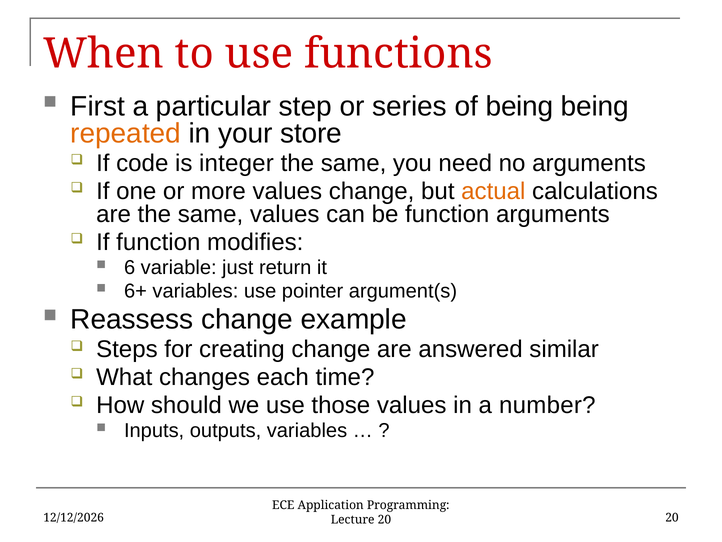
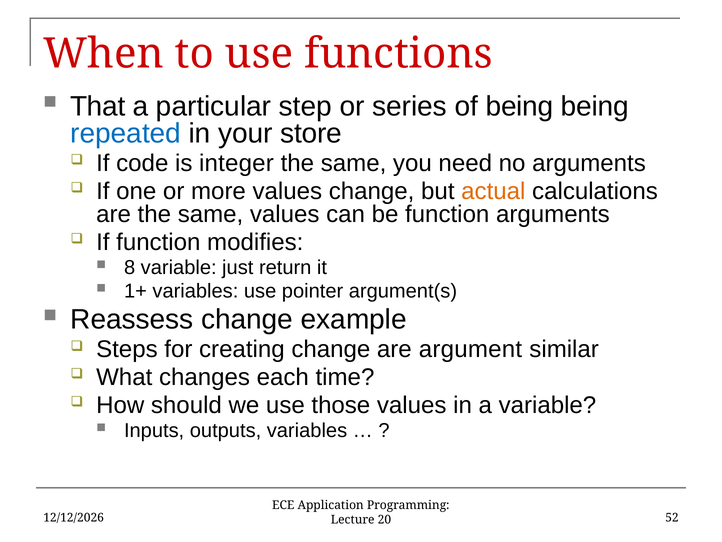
First: First -> That (98, 106)
repeated colour: orange -> blue (126, 133)
6: 6 -> 8 (130, 267)
6+: 6+ -> 1+ (135, 291)
answered: answered -> argument (470, 349)
a number: number -> variable (547, 405)
20 20: 20 -> 52 (672, 517)
